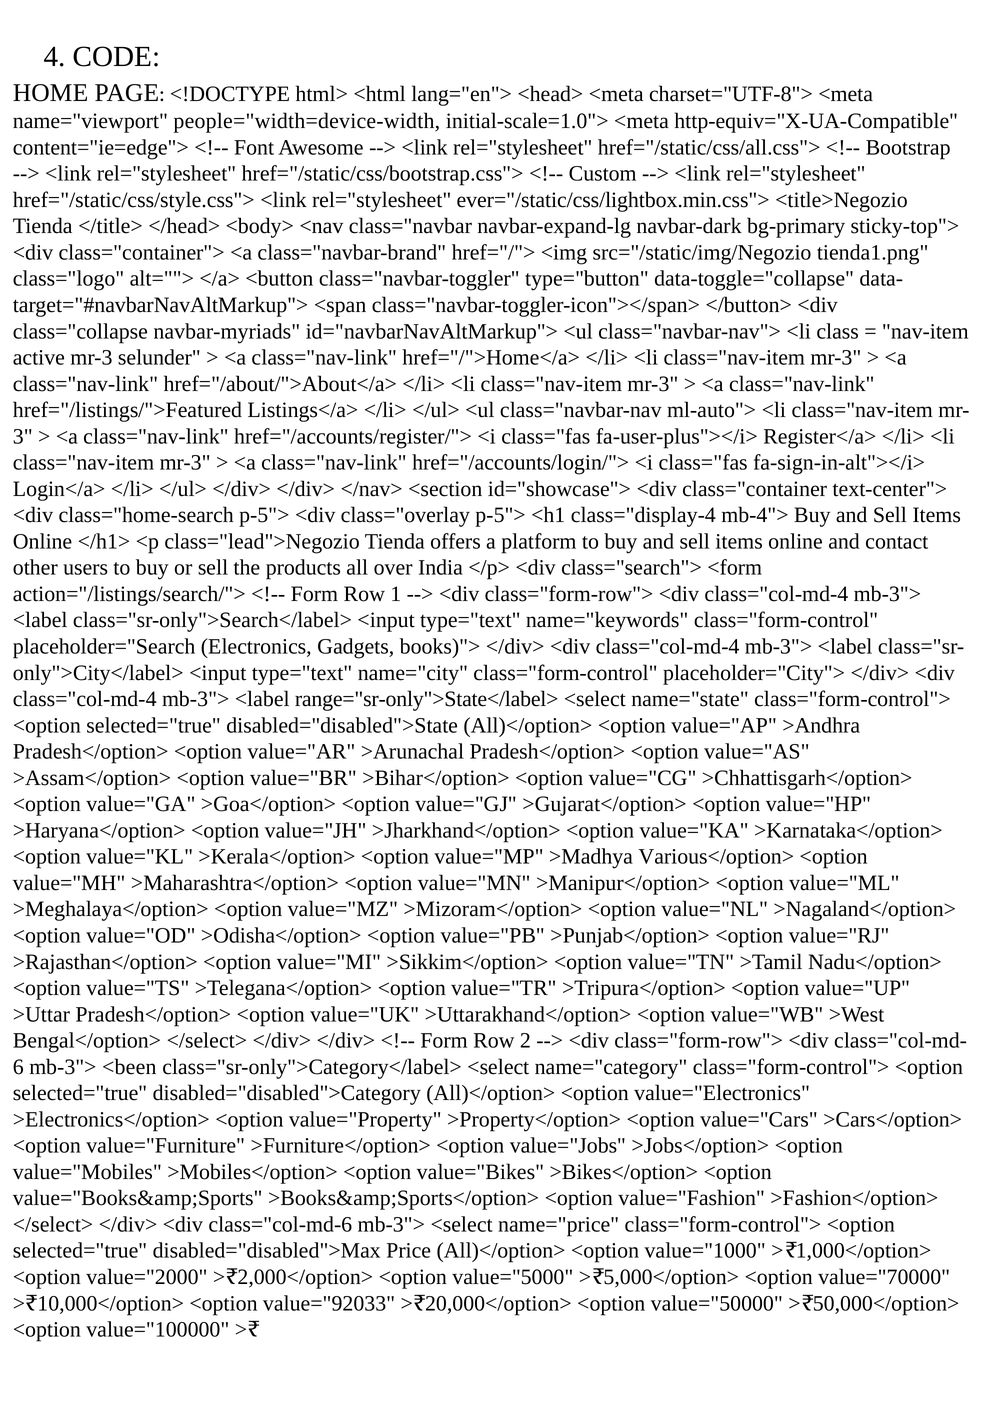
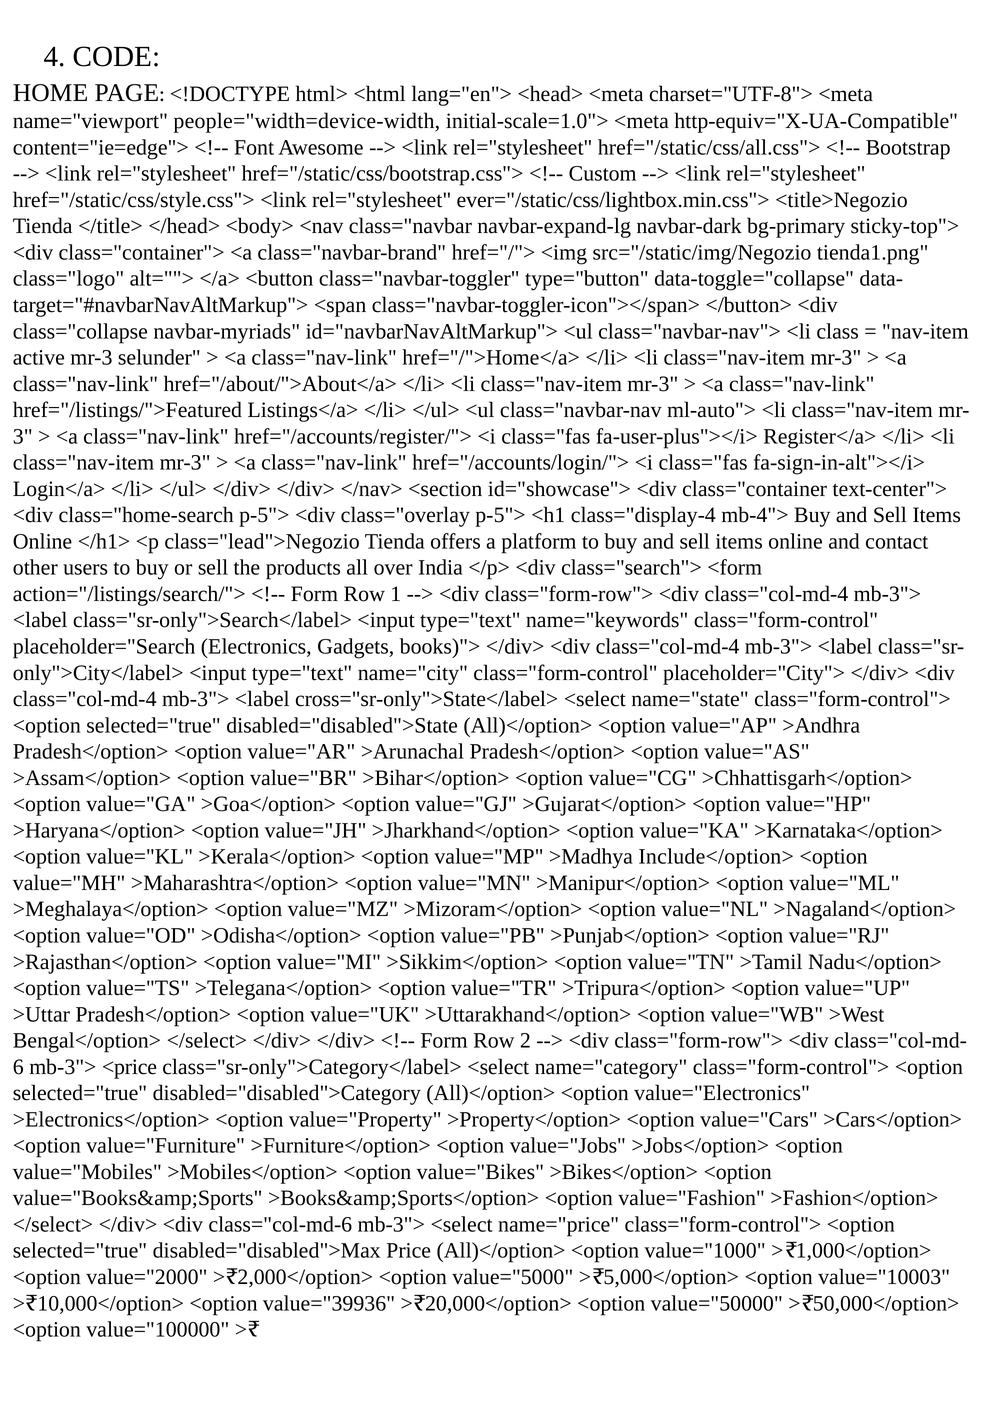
range="sr-only">State</label>: range="sr-only">State</label> -> cross="sr-only">State</label> (427, 699)
Various</option>: Various</option> -> Include</option> (716, 857)
<been: <been -> <price (129, 1067)
value="70000: value="70000 -> value="10003 (884, 1277)
value="92033: value="92033 -> value="39936 (329, 1303)
